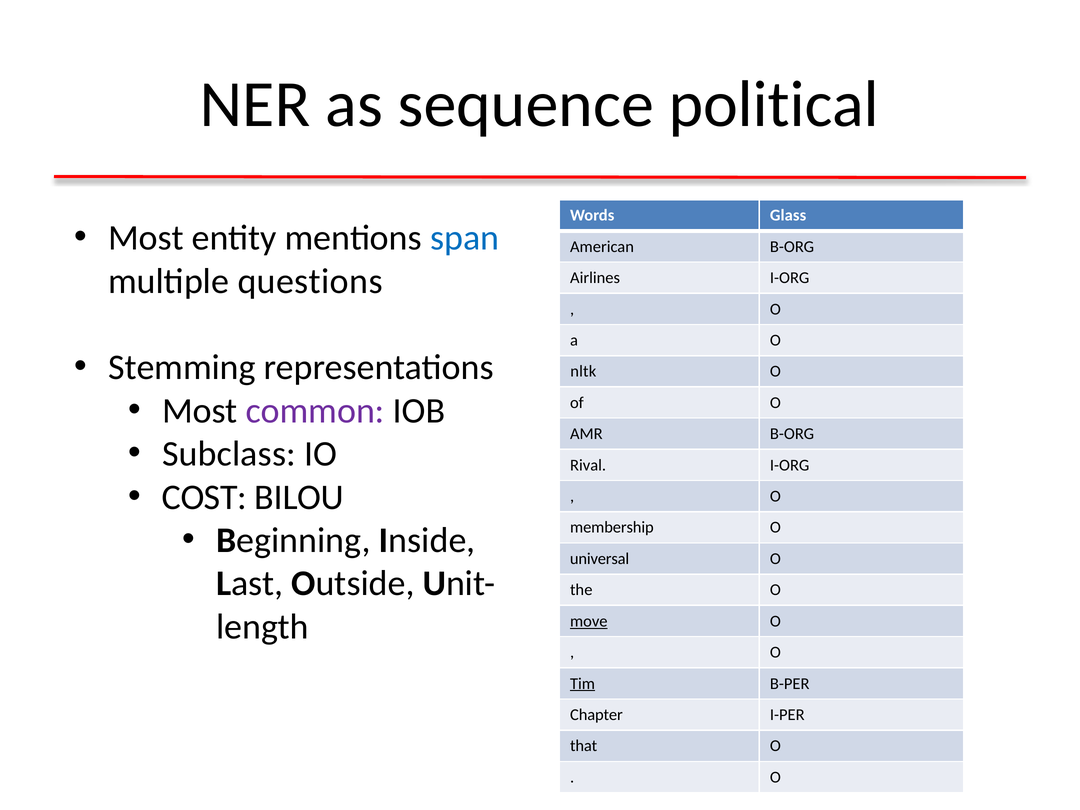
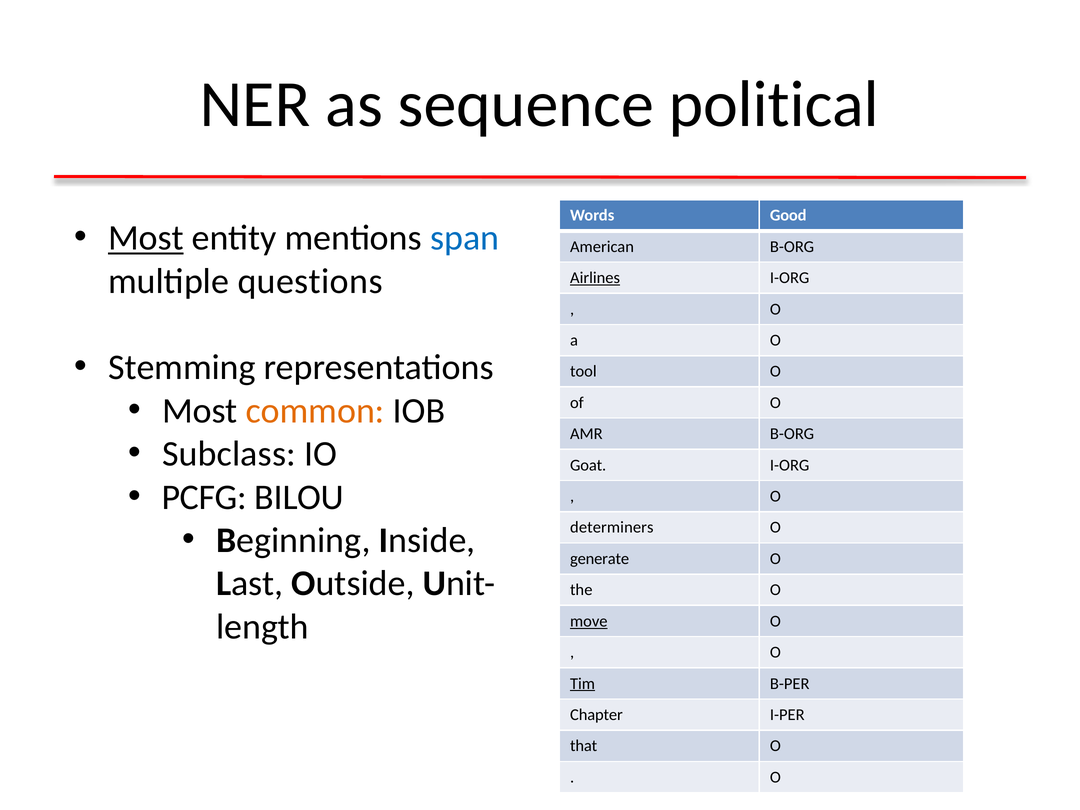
Glass: Glass -> Good (788, 215)
Most underline: none -> present (146, 238)
Airlines underline: none -> present (595, 278)
nltk: nltk -> tool (583, 371)
common colour: purple -> orange (315, 411)
Rival: Rival -> Goat (588, 465)
COST: COST -> PCFG (204, 497)
membership: membership -> determiners (612, 528)
universal: universal -> generate (600, 559)
